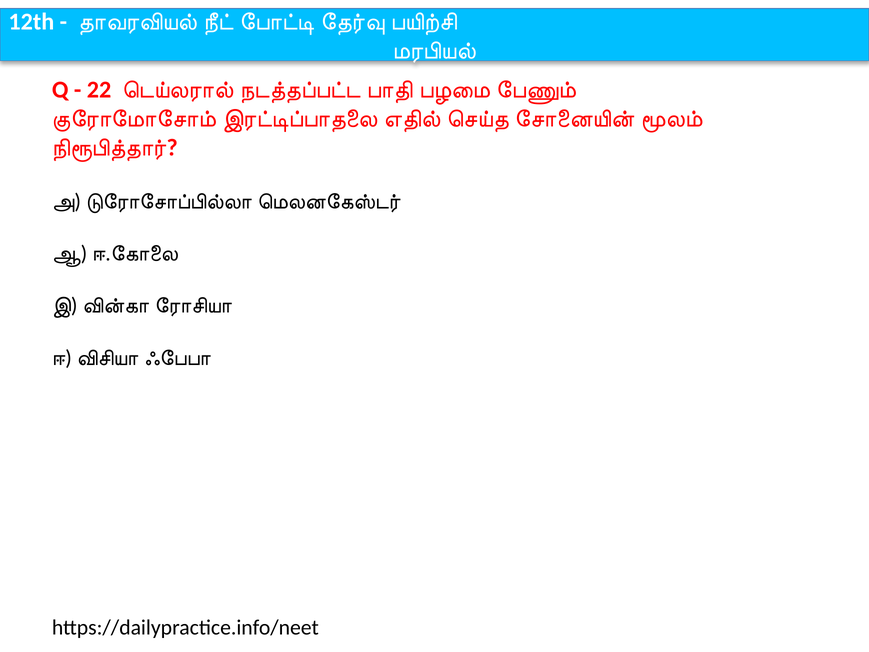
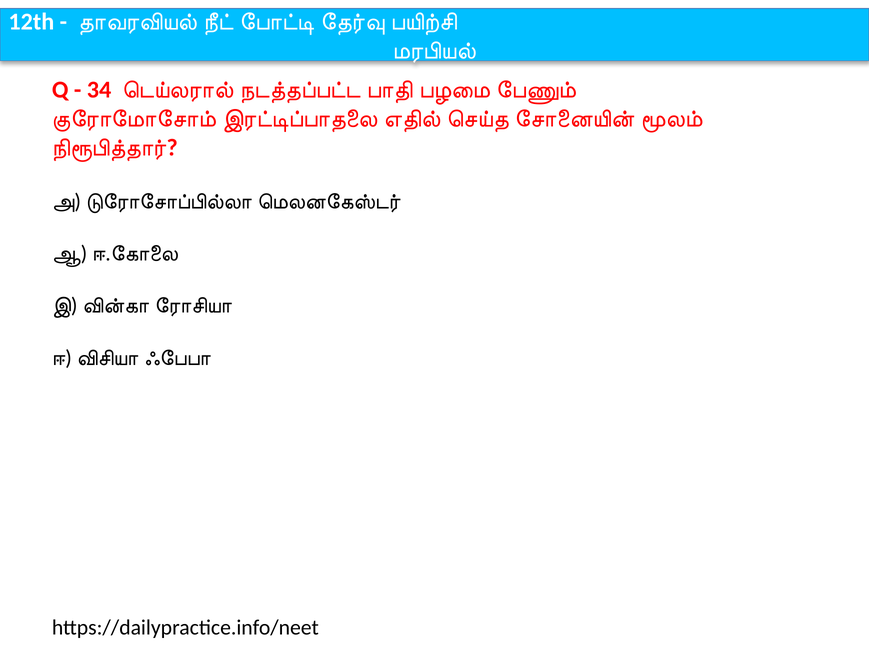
22: 22 -> 34 (99, 90)
